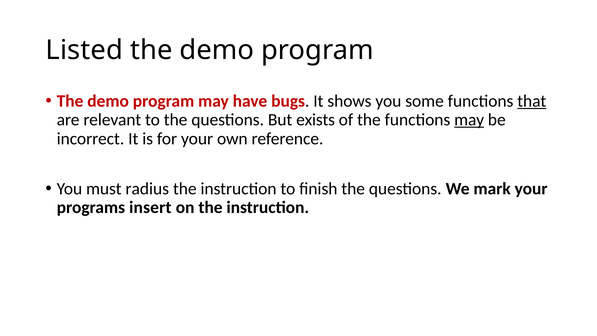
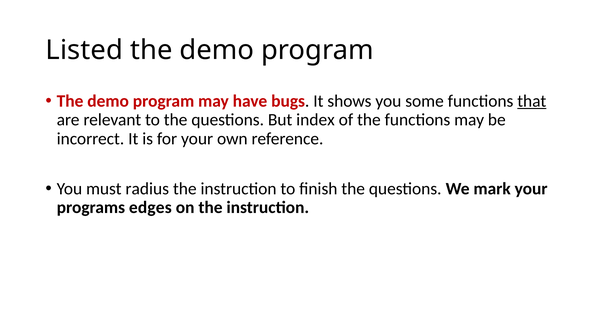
exists: exists -> index (316, 120)
may underline: present -> none (469, 120)
insert: insert -> edges (150, 207)
